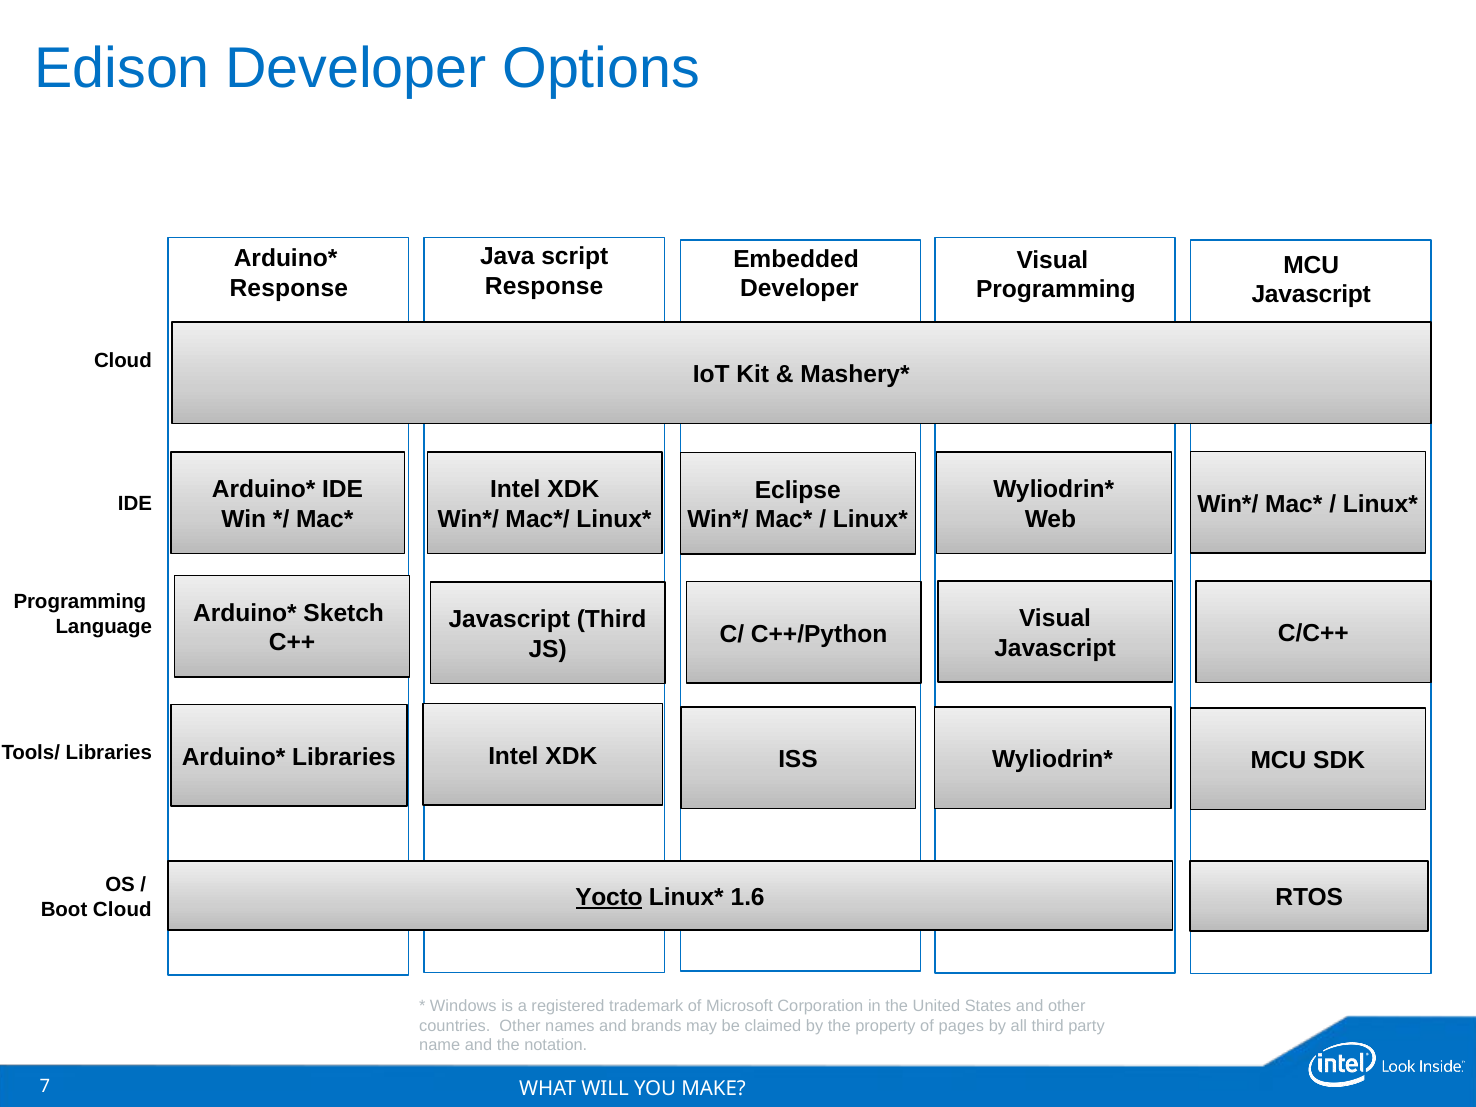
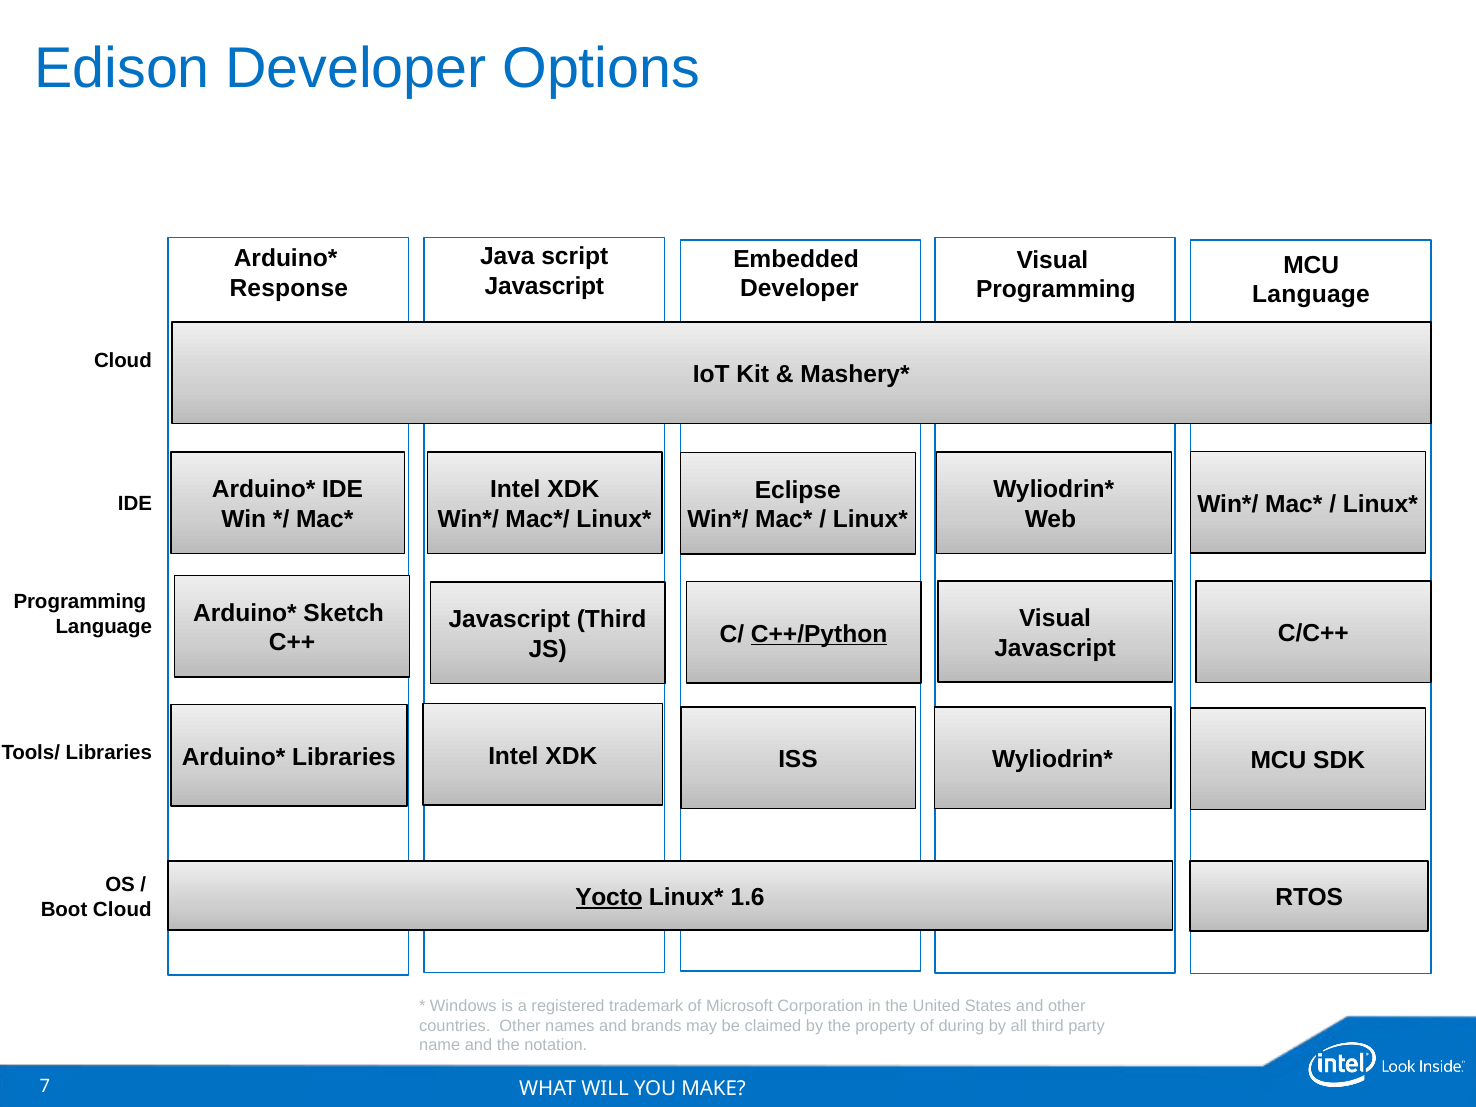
Response: Response -> Javascript (544, 286)
Javascript: Javascript -> Language (1311, 295)
C++/Python underline: none -> present (819, 634)
pages: pages -> during (961, 1026)
